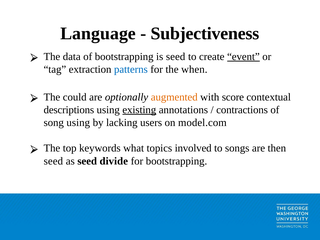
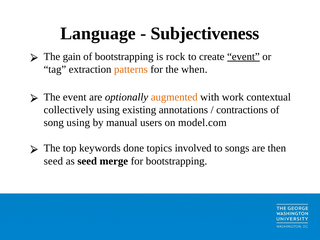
data: data -> gain (72, 56)
is seed: seed -> rock (176, 56)
patterns colour: blue -> orange (131, 69)
The could: could -> event (75, 97)
score: score -> work (233, 97)
descriptions: descriptions -> collectively (69, 110)
existing underline: present -> none (139, 110)
lacking: lacking -> manual (122, 123)
what: what -> done (134, 148)
divide: divide -> merge (114, 161)
